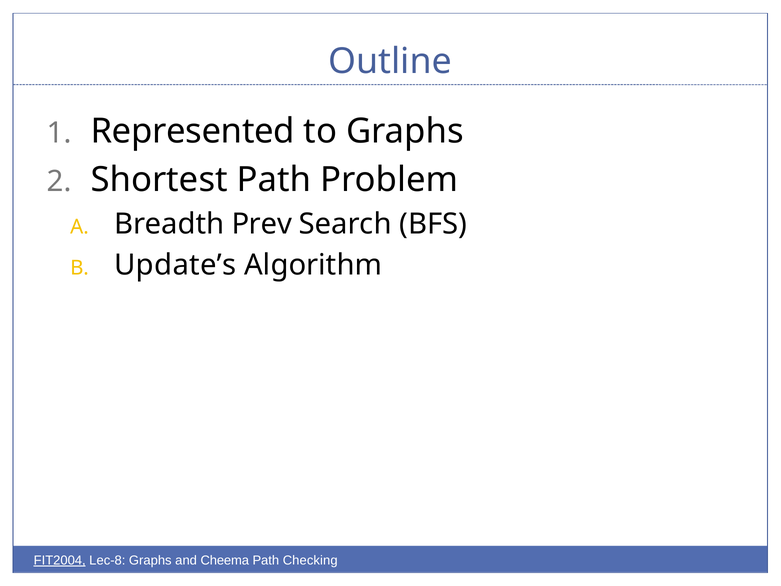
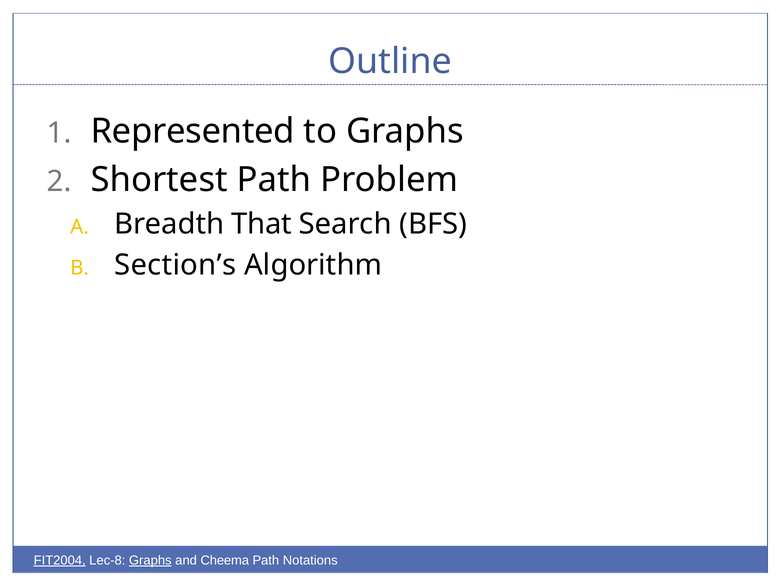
Prev: Prev -> That (262, 224)
Update’s: Update’s -> Section’s (175, 265)
Graphs underline: none -> present (150, 560)
Checking: Checking -> Notations (310, 560)
